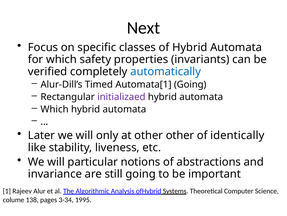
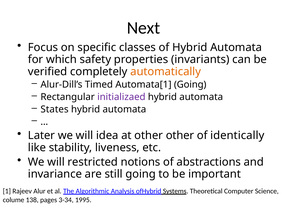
automatically colour: blue -> orange (166, 71)
Which: Which -> States (55, 109)
only: only -> idea (107, 135)
particular: particular -> restricted (93, 161)
